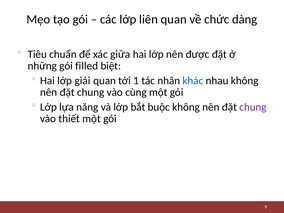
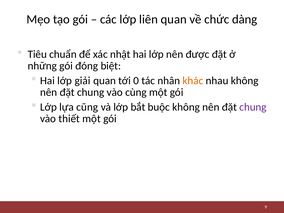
giữa: giữa -> nhật (120, 54)
filled: filled -> đóng (87, 66)
1: 1 -> 0 (136, 81)
khác colour: blue -> orange (193, 81)
năng: năng -> cũng (87, 107)
